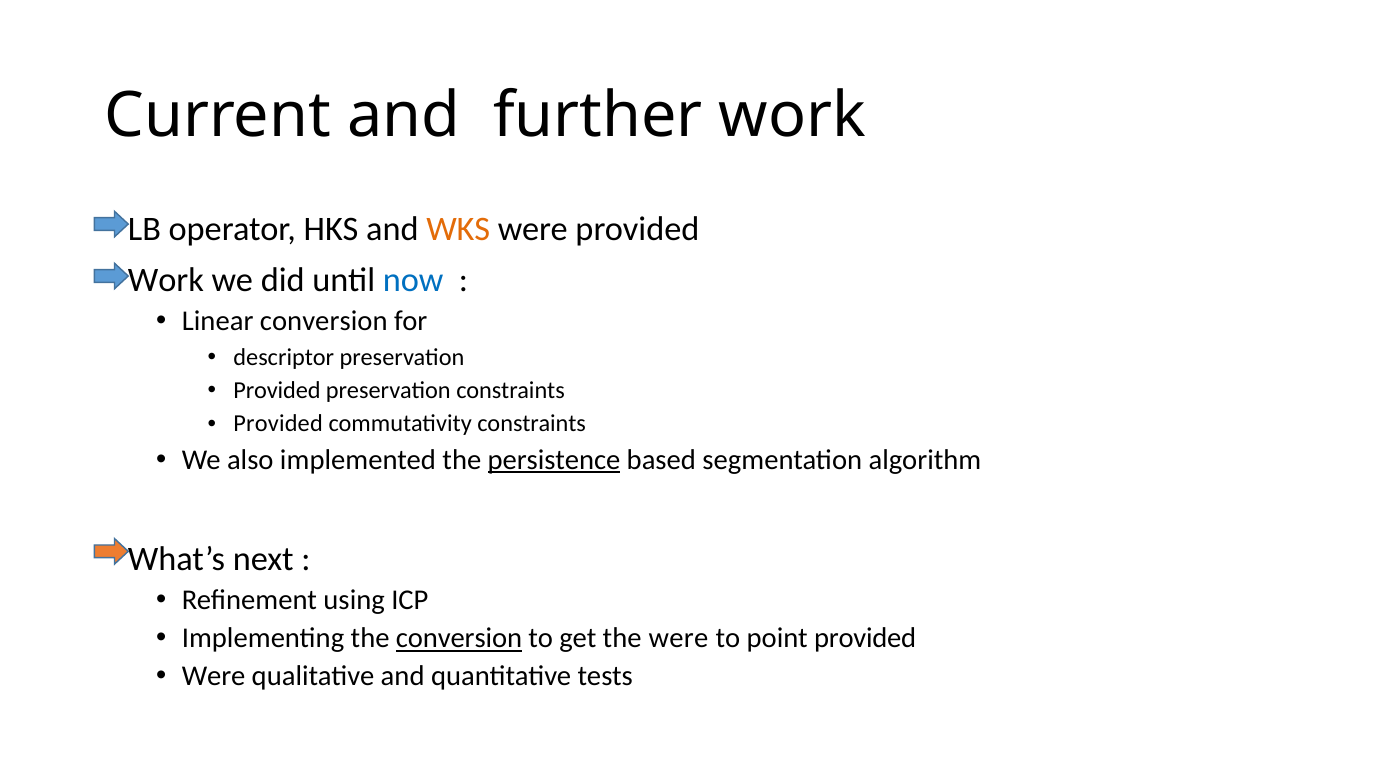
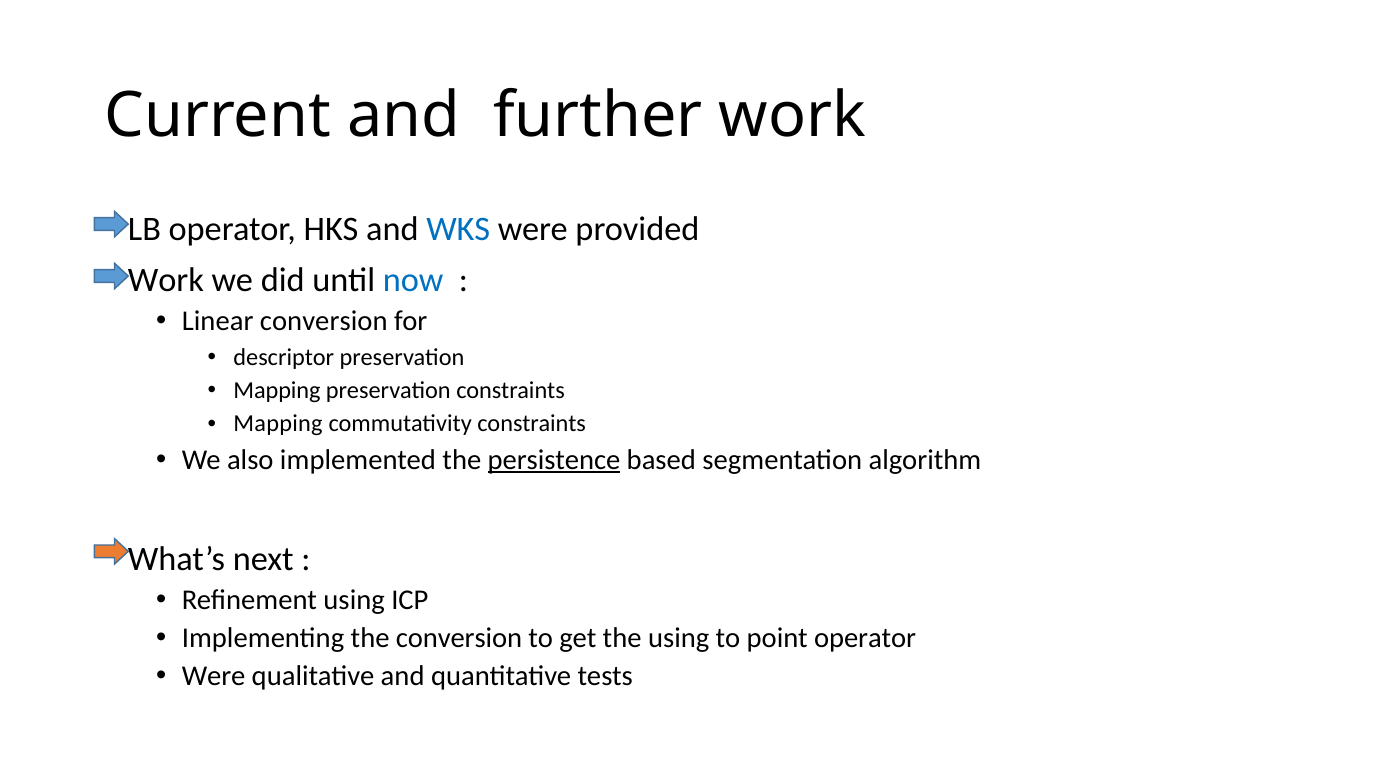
WKS colour: orange -> blue (458, 229)
Provided: Provided -> Mapping (277, 391)
Provided: Provided -> Mapping (278, 424)
conversion underline: present -> none (459, 639)
the were: were -> using (679, 639)
point provided: provided -> operator (865, 639)
